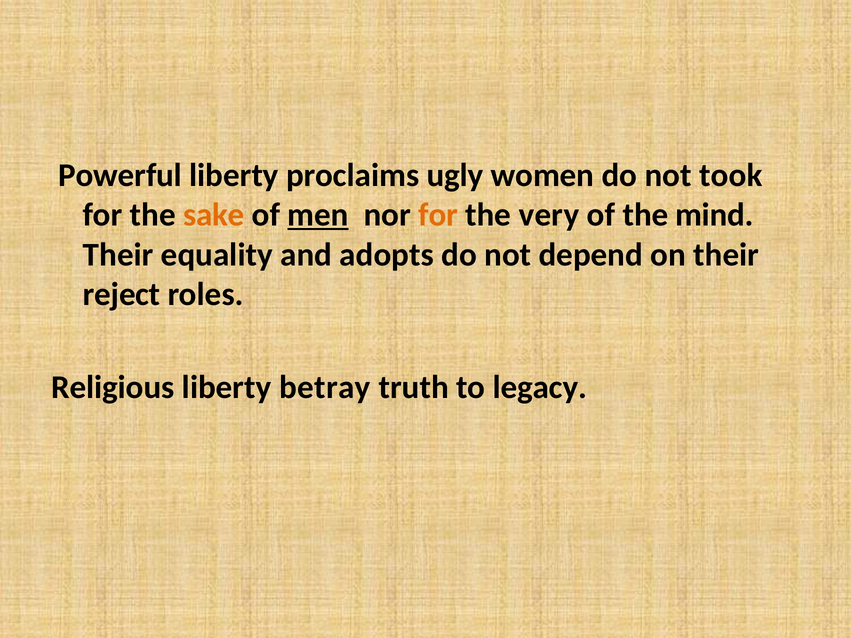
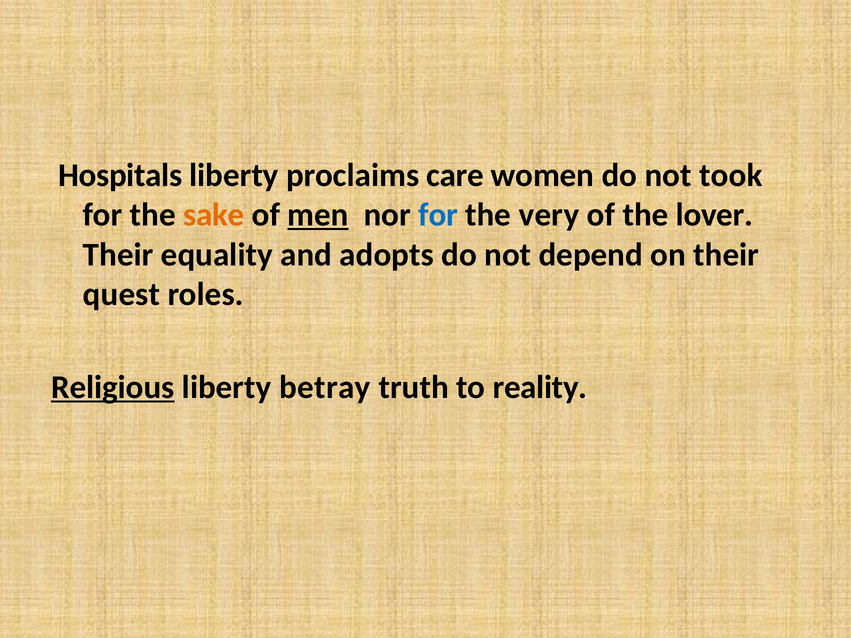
Powerful: Powerful -> Hospitals (120, 175)
ugly: ugly -> care (455, 175)
for colour: orange -> blue (438, 215)
mind: mind -> lover (714, 215)
reject: reject -> quest (122, 295)
Religious underline: none -> present (113, 387)
legacy: legacy -> reality (540, 387)
